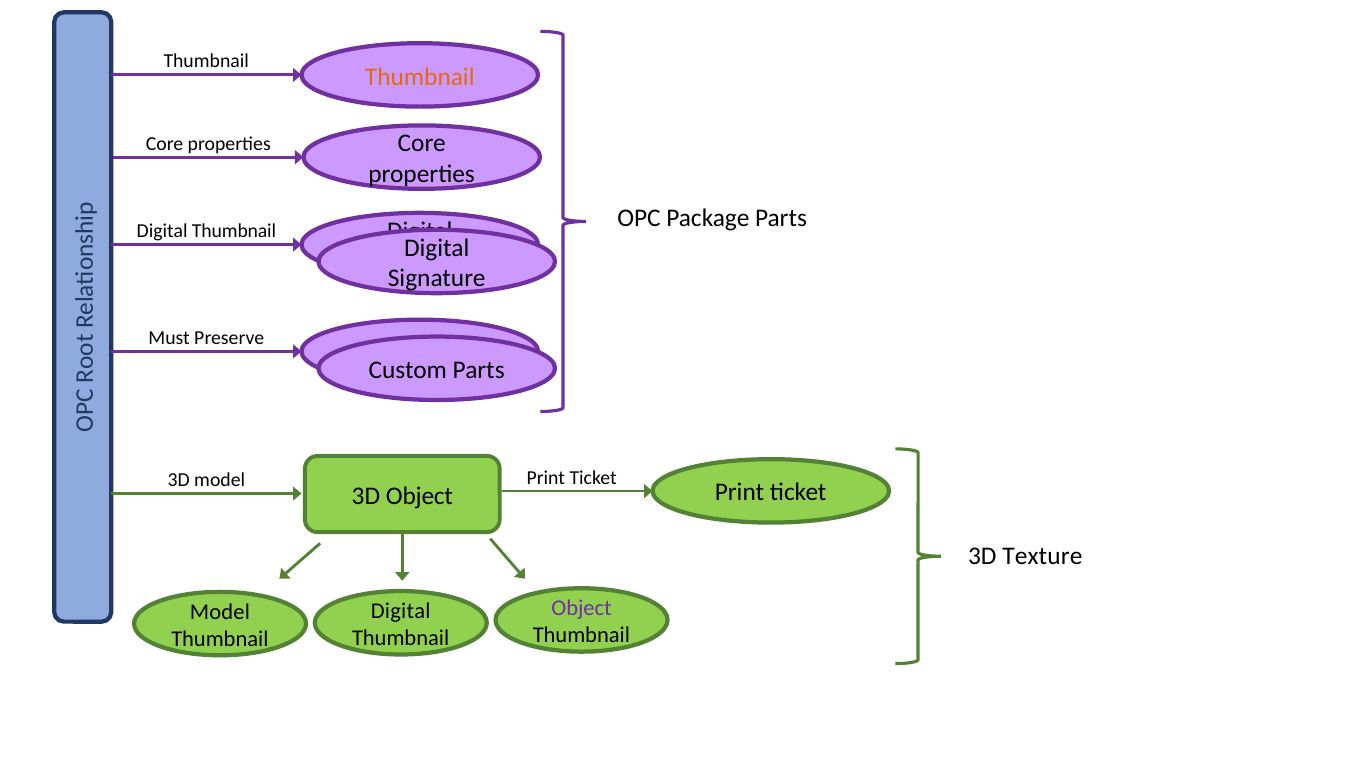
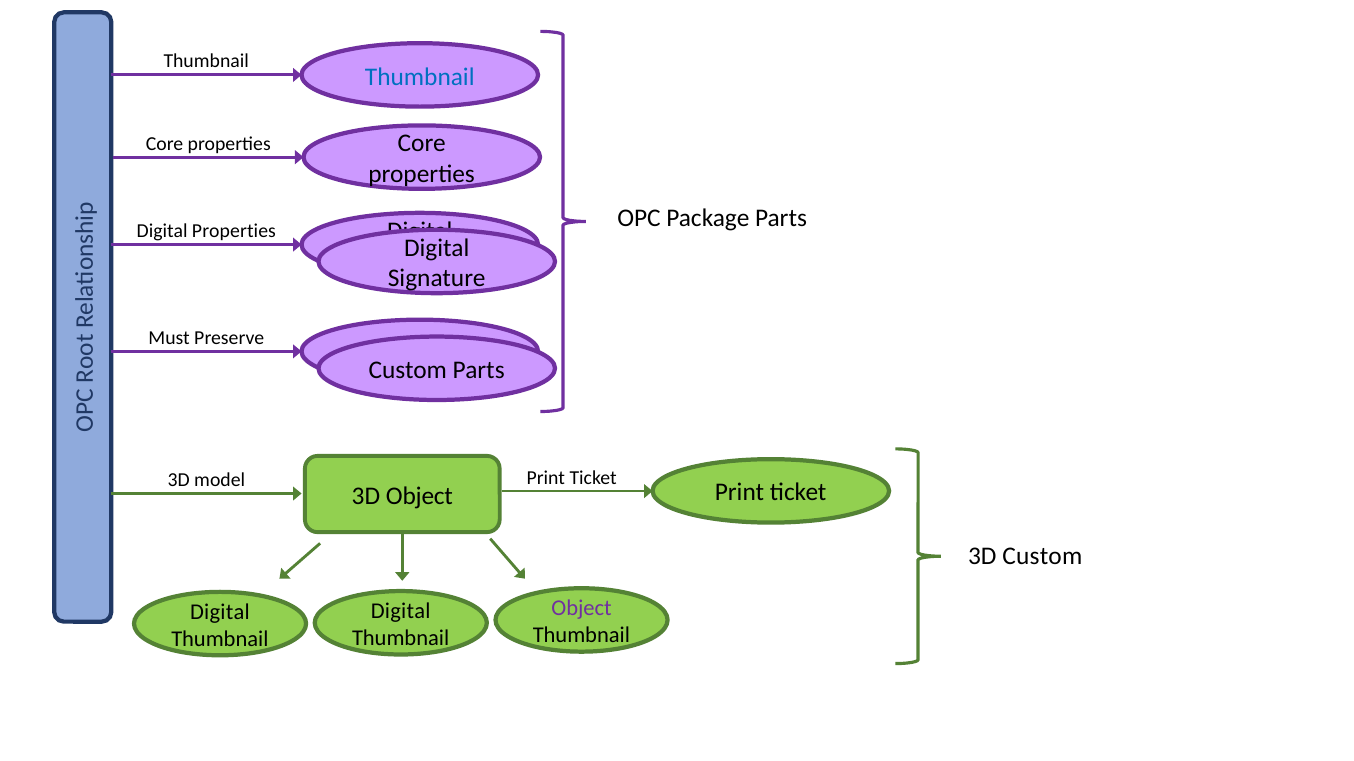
Thumbnail colour: orange -> blue (420, 77)
Thumbnail: Thumbnail -> Properties (234, 231)
3D Texture: Texture -> Custom (1042, 556)
Model: Model -> Digital (220, 612)
